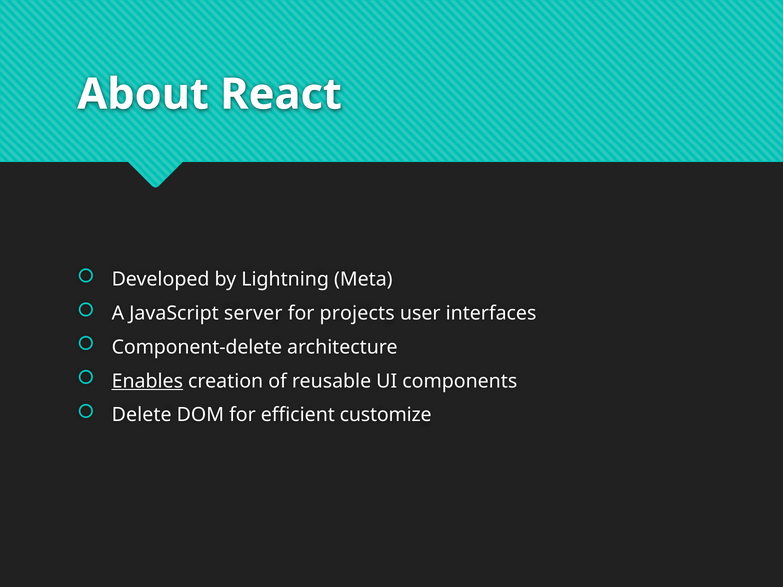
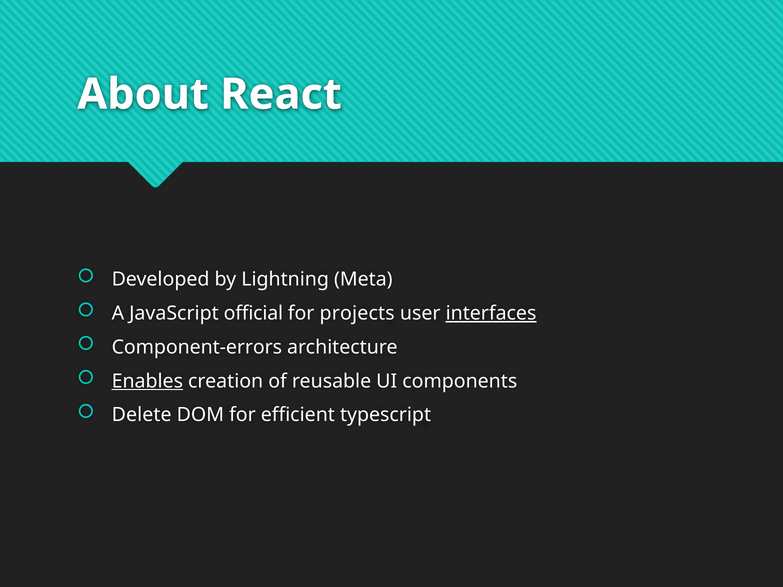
server: server -> official (253, 313)
interfaces underline: none -> present (491, 313)
Component-delete: Component-delete -> Component-errors (197, 347)
customize: customize -> typescript (386, 415)
